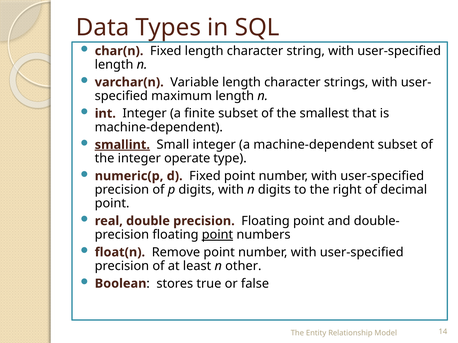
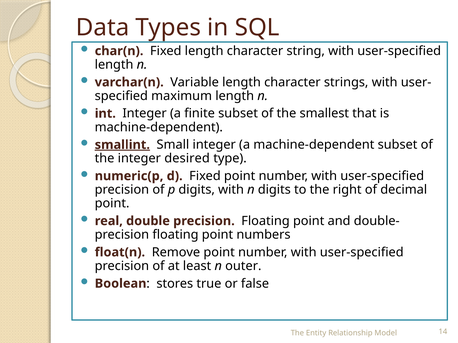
operate: operate -> desired (187, 159)
point underline: present -> none (217, 235)
other: other -> outer (243, 266)
